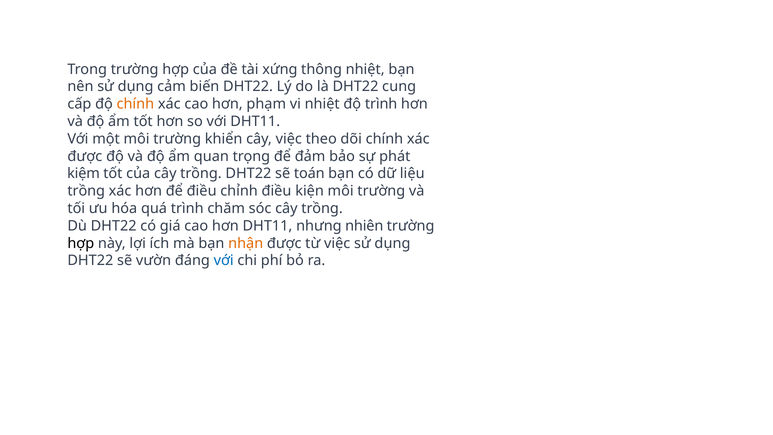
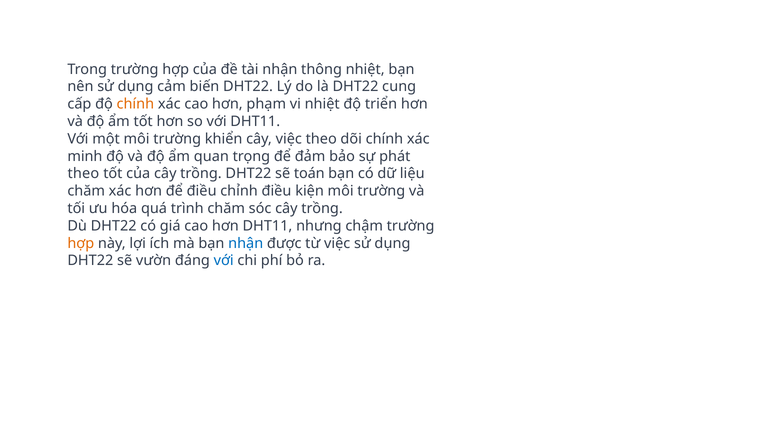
tài xứng: xứng -> nhận (280, 69)
độ trình: trình -> triển (381, 104)
được: được -> minh (85, 156)
kiệm: kiệm -> theo (83, 174)
trồng: trồng -> chăm (86, 191)
nhiên: nhiên -> chậm (364, 226)
hợp colour: black -> orange (81, 243)
nhận colour: orange -> blue (246, 243)
